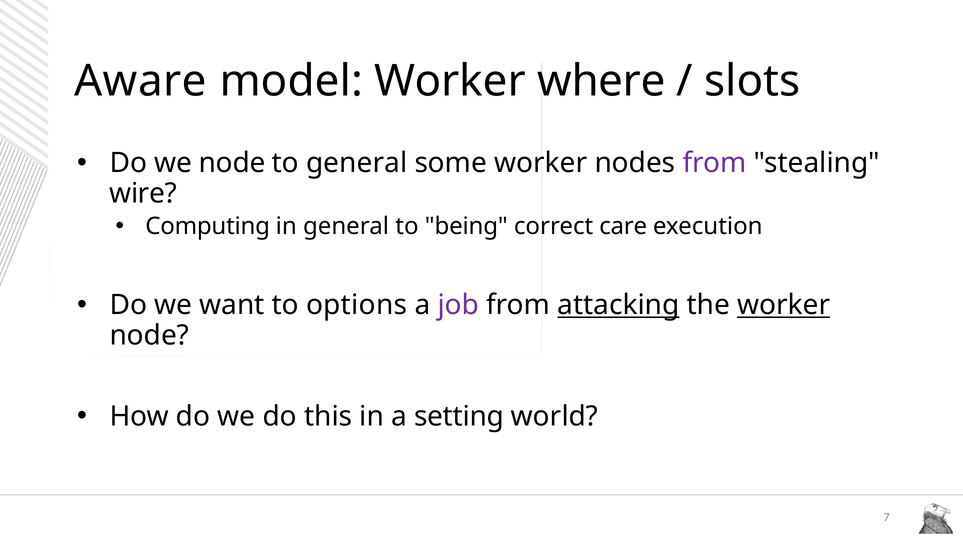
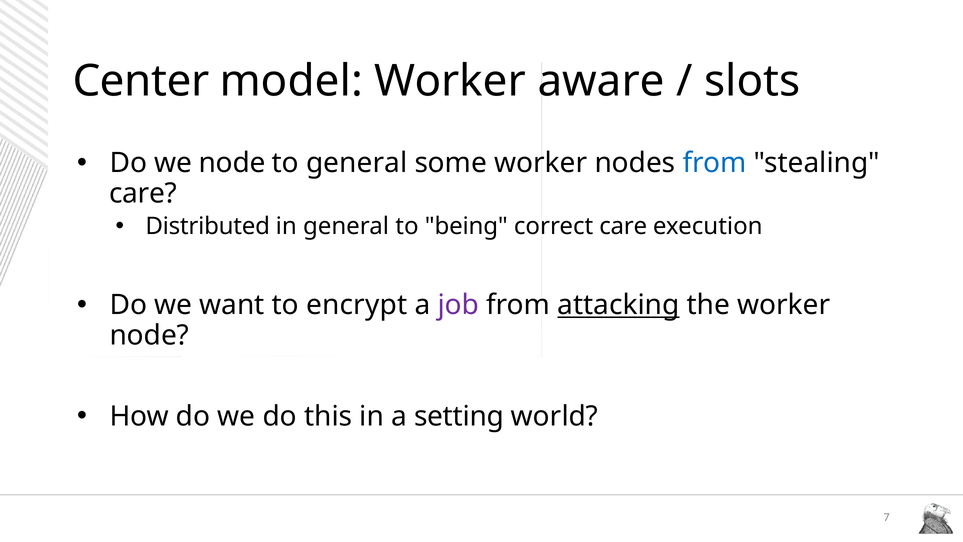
Aware: Aware -> Center (141, 81)
where: where -> aware (601, 81)
from colour: purple -> blue (715, 163)
wire: wire -> care (143, 193)
Computing: Computing -> Distributed (208, 226)
options: options -> encrypt (357, 305)
worker underline: present -> none (784, 305)
